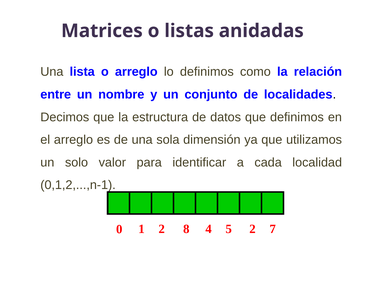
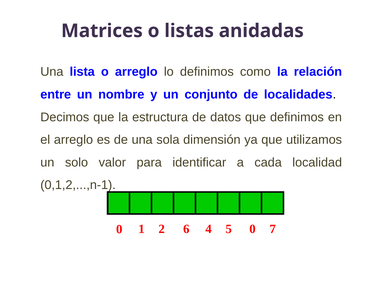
8: 8 -> 6 (186, 229)
5 2: 2 -> 0 (253, 229)
